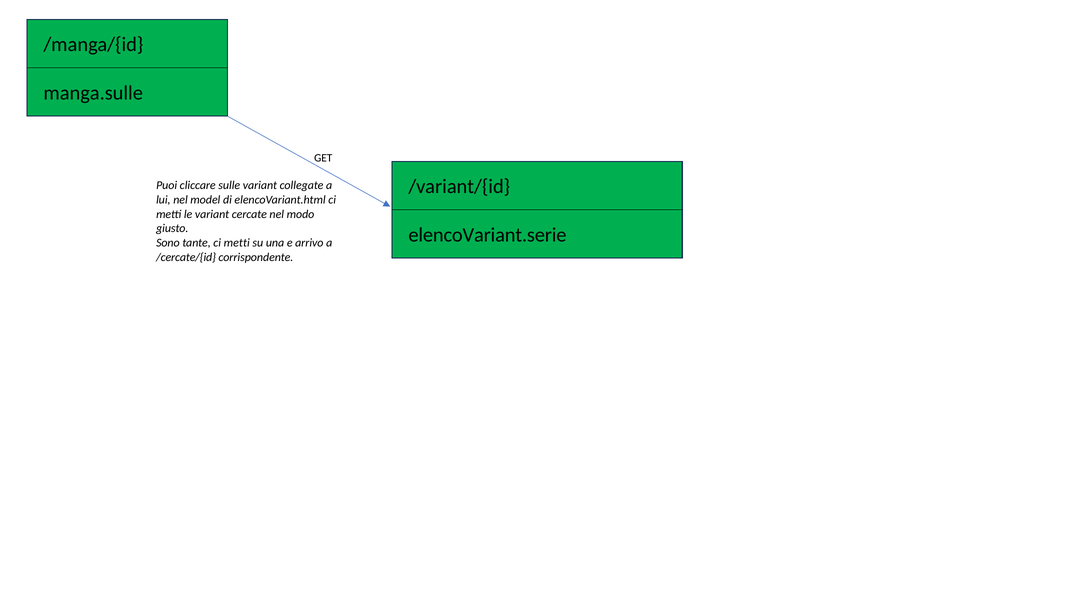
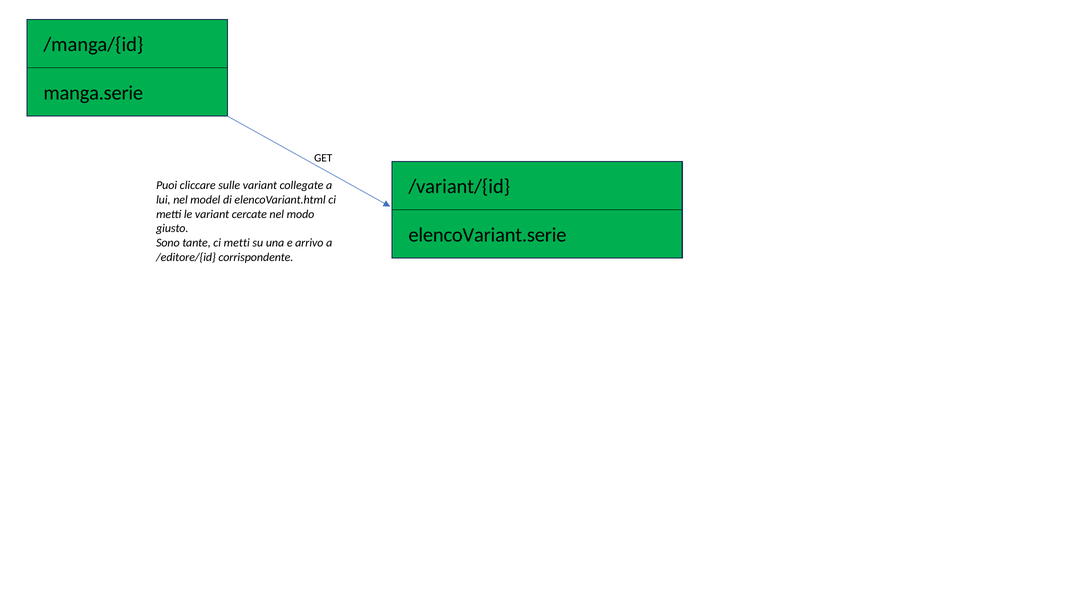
manga.sulle: manga.sulle -> manga.serie (93, 93)
/cercate/{id: /cercate/{id -> /editore/{id (186, 257)
